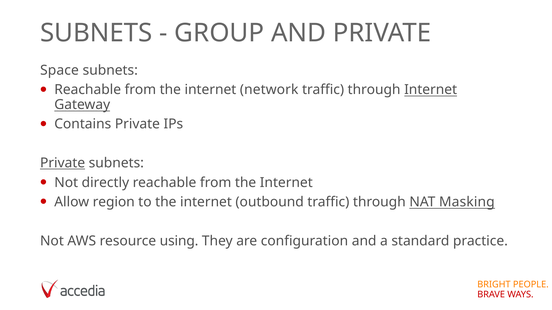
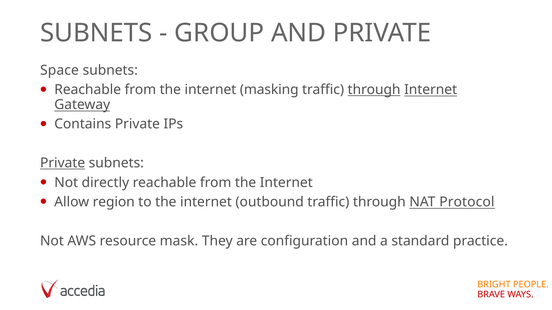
network: network -> masking (269, 90)
through underline: none -> present (374, 90)
Masking: Masking -> Protocol (467, 202)
using: using -> mask (179, 241)
